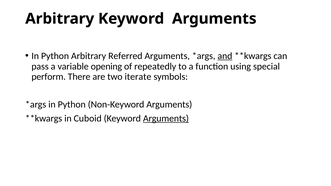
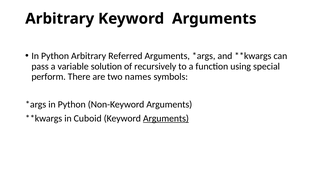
and underline: present -> none (225, 56)
opening: opening -> solution (106, 66)
repeatedly: repeatedly -> recursively (155, 66)
iterate: iterate -> names (138, 77)
